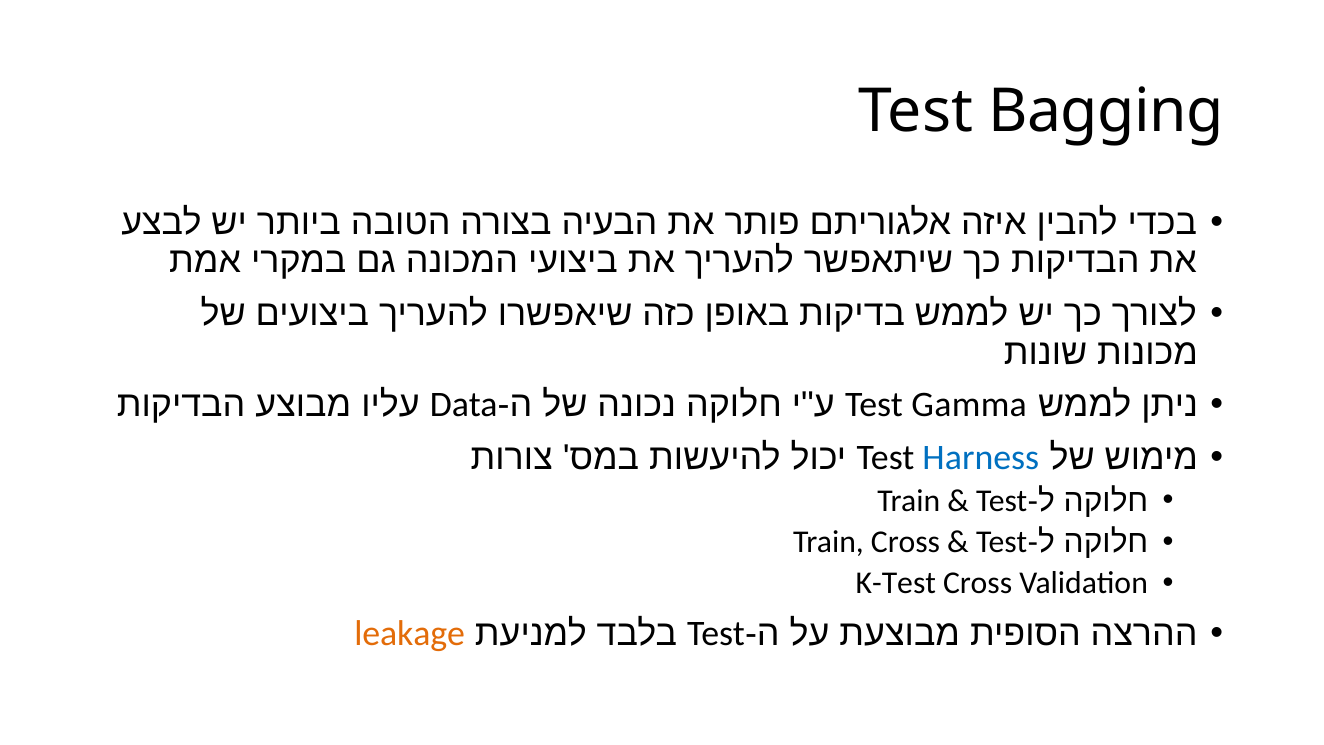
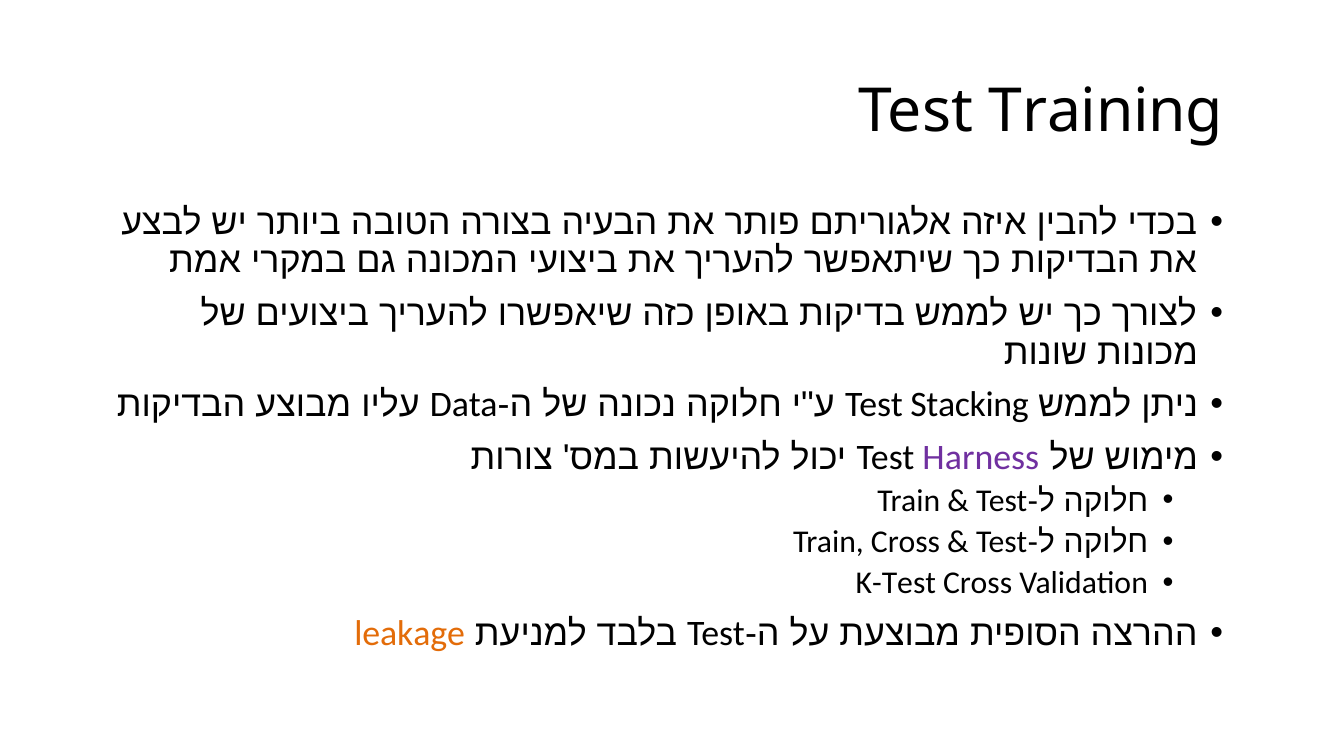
Bagging: Bagging -> Training (1106, 111)
Gamma: Gamma -> Stacking (969, 405)
Harness colour: blue -> purple (981, 457)
